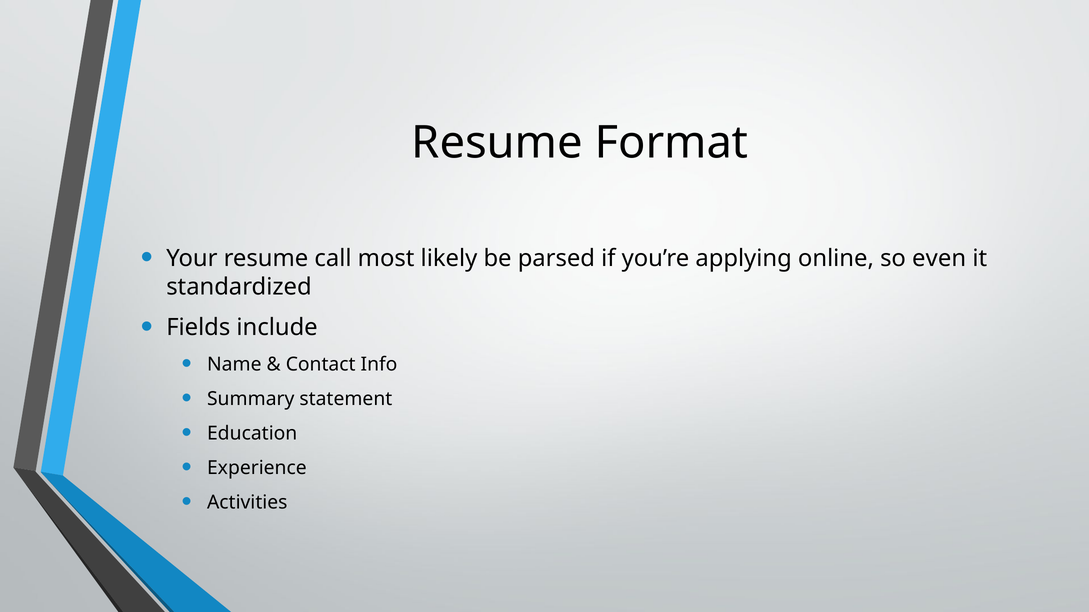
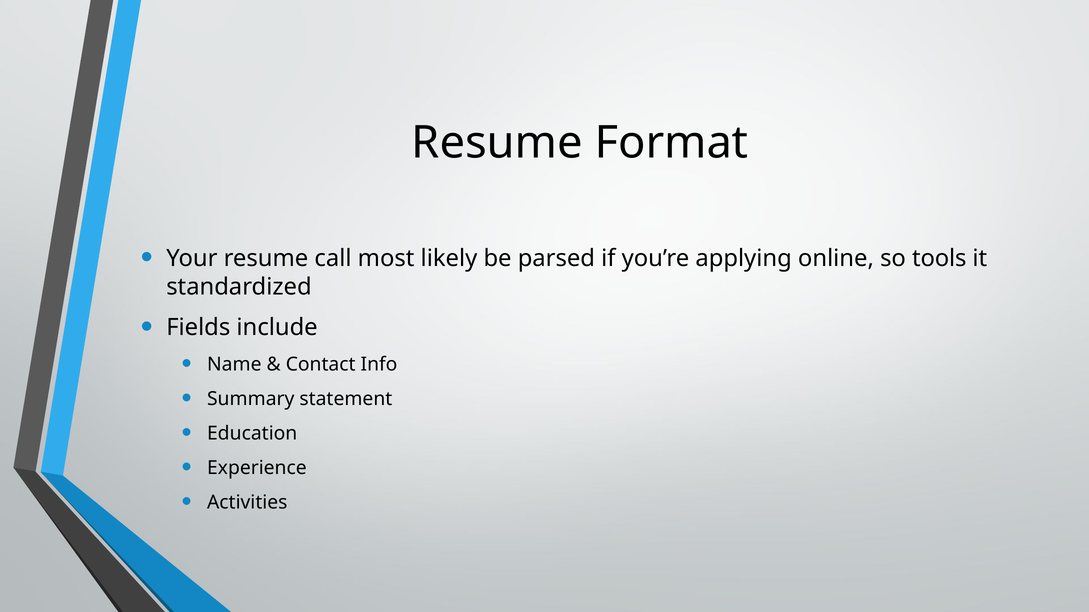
even: even -> tools (939, 258)
